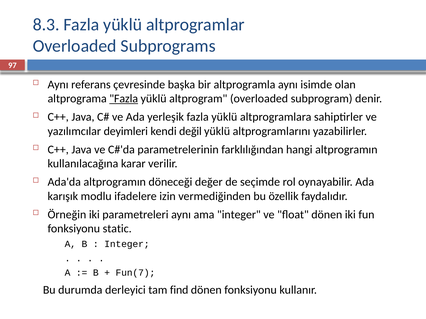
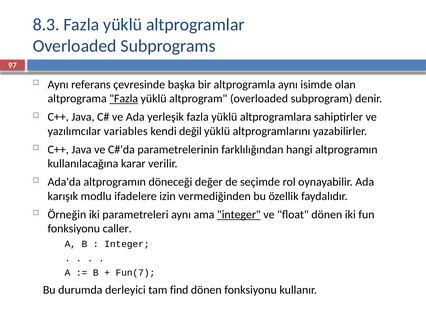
deyimleri: deyimleri -> variables (126, 131)
integer underline: none -> present (239, 215)
static: static -> caller (117, 229)
